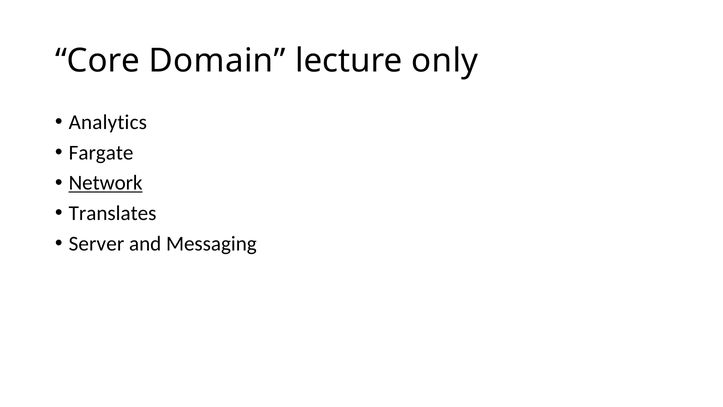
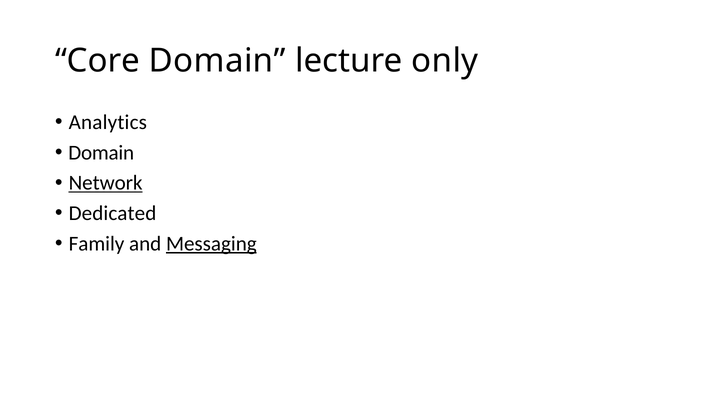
Fargate: Fargate -> Domain (101, 153)
Translates: Translates -> Dedicated (113, 213)
Server: Server -> Family (97, 243)
Messaging underline: none -> present (211, 243)
